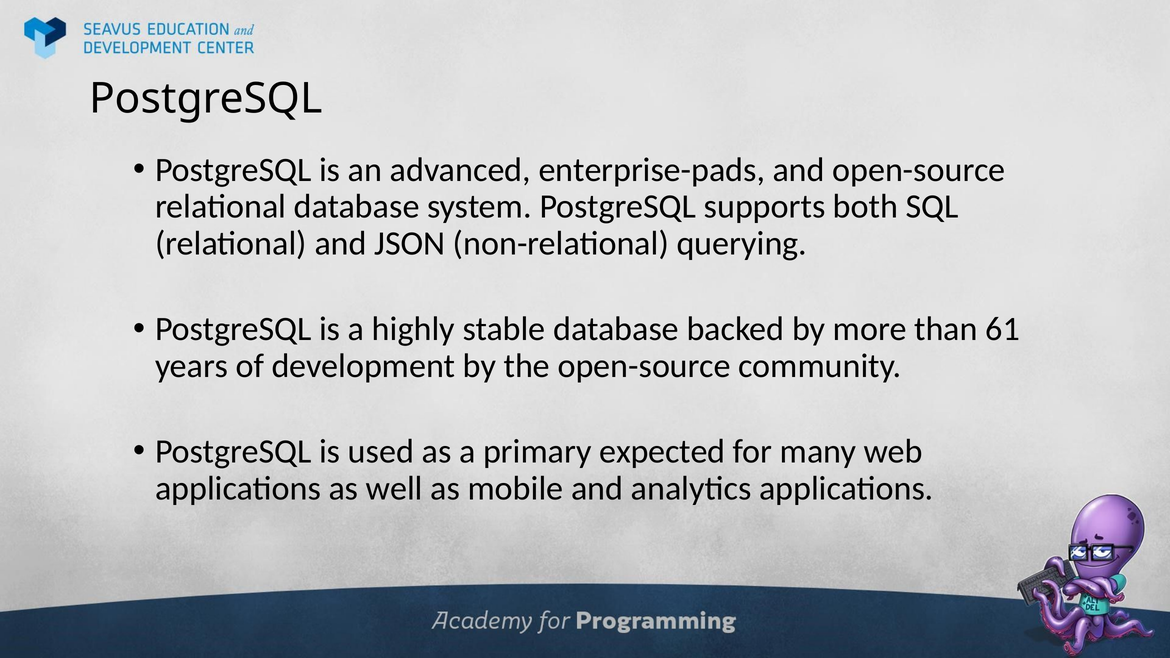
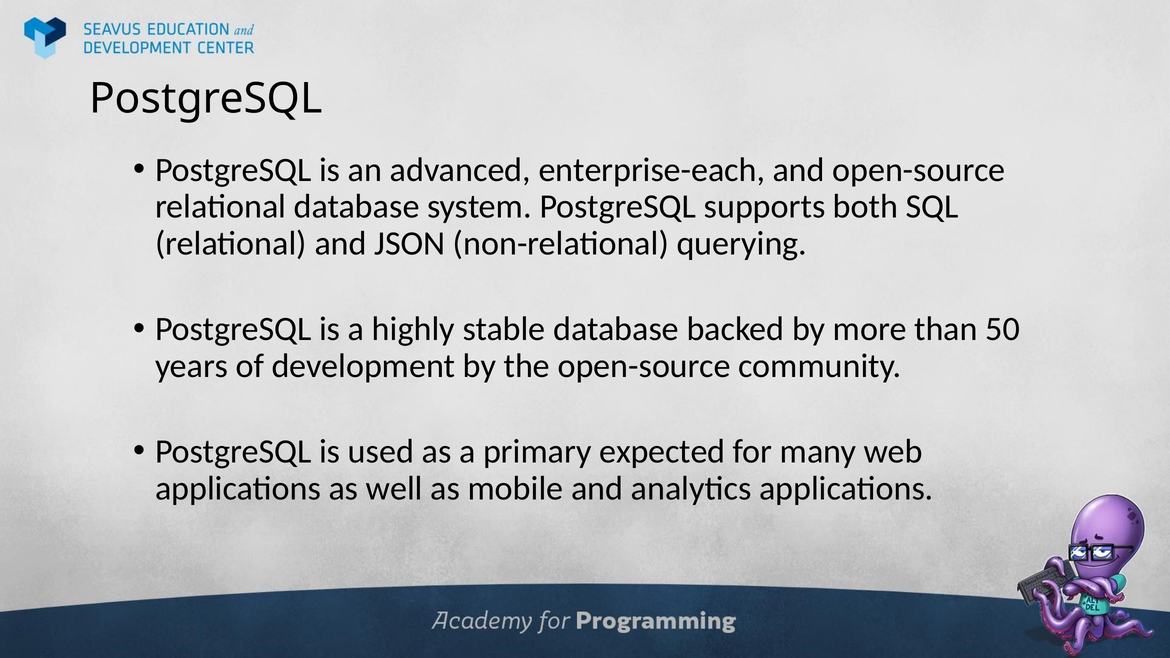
enterprise-pads: enterprise-pads -> enterprise-each (652, 170)
61: 61 -> 50 (1003, 329)
